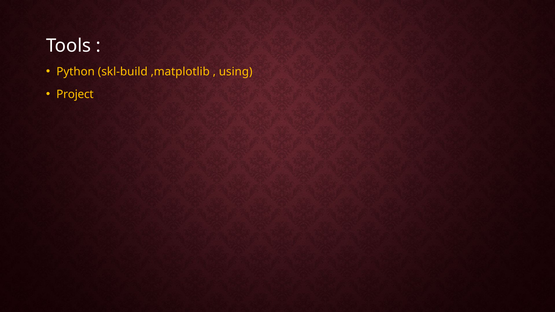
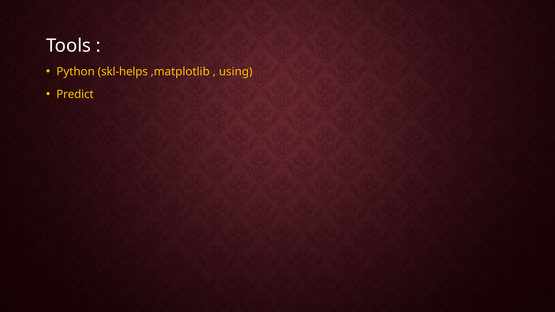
skl-build: skl-build -> skl-helps (123, 72)
Project: Project -> Predict (75, 94)
